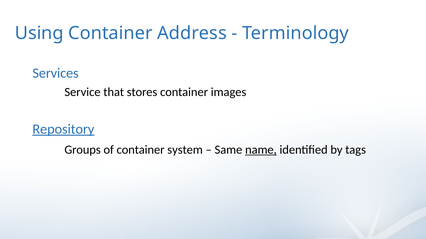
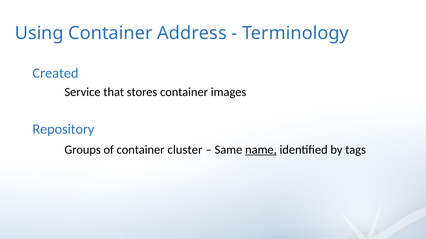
Services: Services -> Created (55, 73)
Repository underline: present -> none (63, 129)
system: system -> cluster (185, 150)
